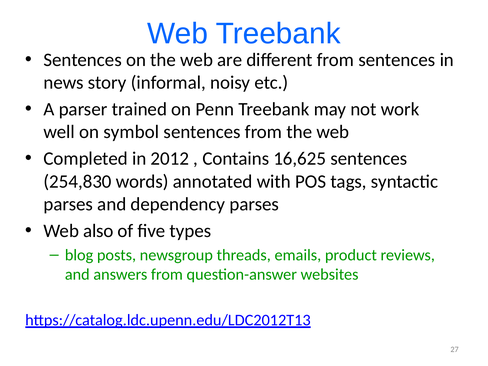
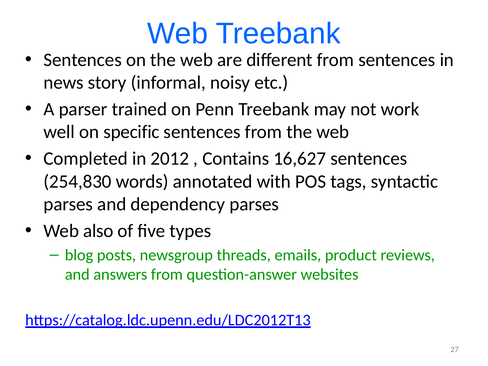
symbol: symbol -> specific (132, 132)
16,625: 16,625 -> 16,627 (300, 159)
